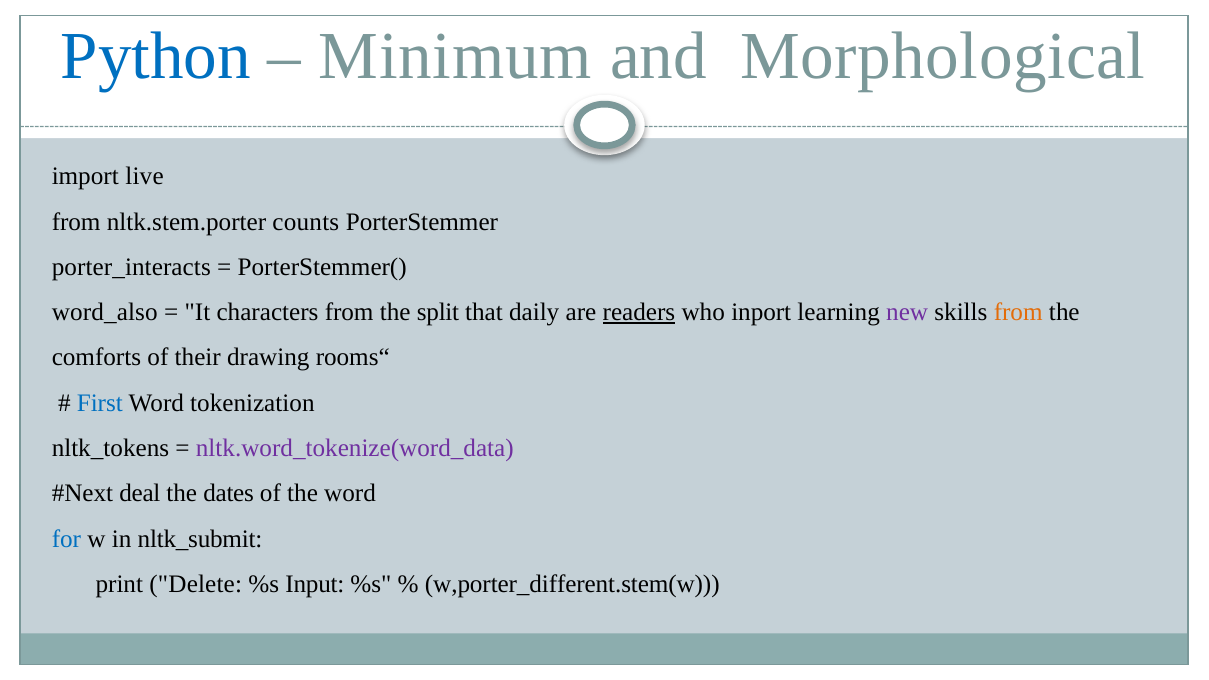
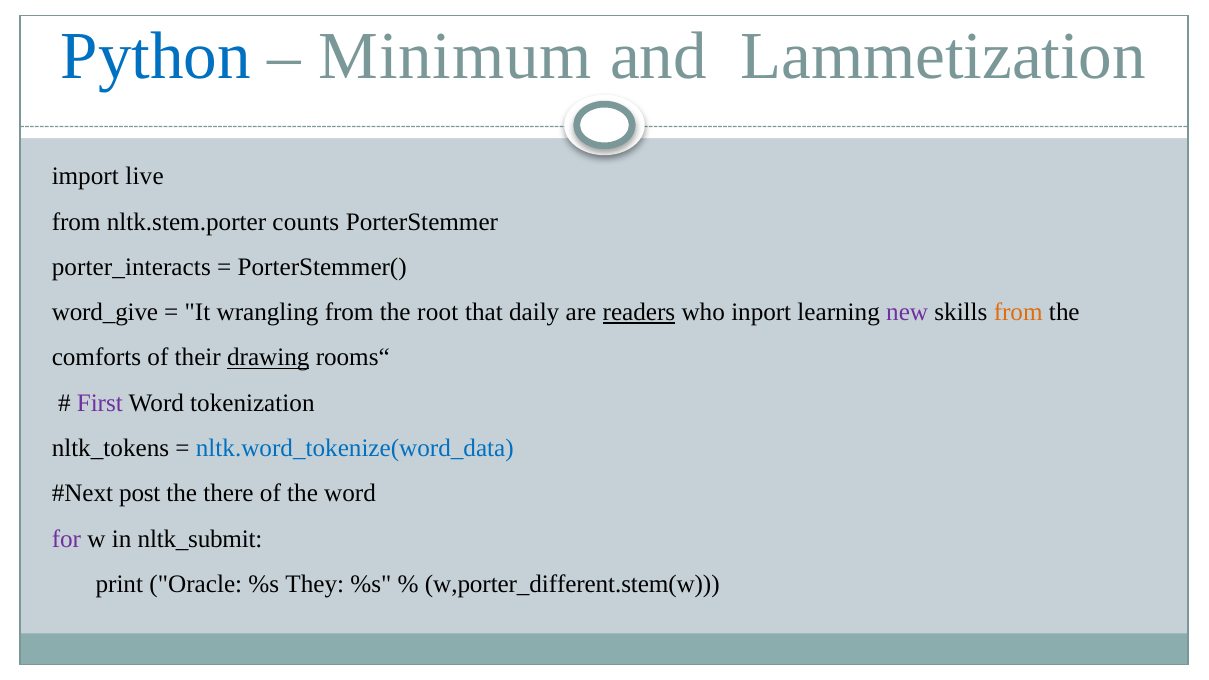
Morphological: Morphological -> Lammetization (943, 56)
word_also: word_also -> word_give (105, 312)
characters: characters -> wrangling (268, 312)
split: split -> root (438, 312)
drawing underline: none -> present (268, 358)
First colour: blue -> purple (100, 403)
nltk.word_tokenize(word_data colour: purple -> blue (355, 448)
deal: deal -> post (140, 494)
dates: dates -> there (228, 494)
for colour: blue -> purple (66, 539)
Delete: Delete -> Oracle (196, 584)
Input: Input -> They (315, 584)
